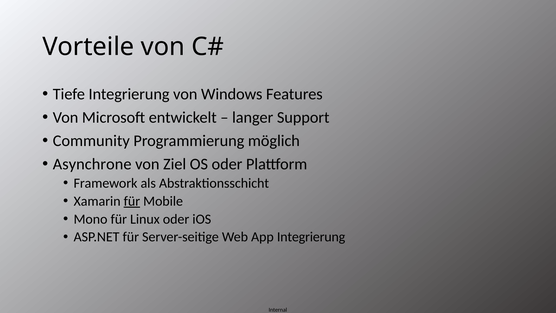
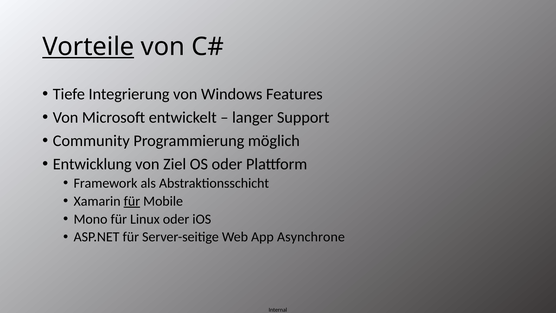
Vorteile underline: none -> present (88, 47)
Asynchrone: Asynchrone -> Entwicklung (92, 164)
App Integrierung: Integrierung -> Asynchrone (311, 237)
